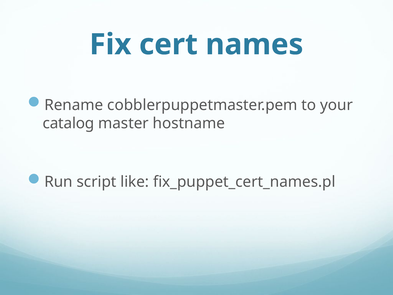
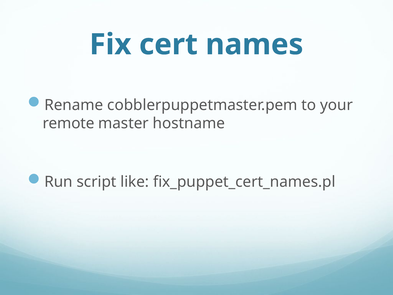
catalog: catalog -> remote (68, 123)
